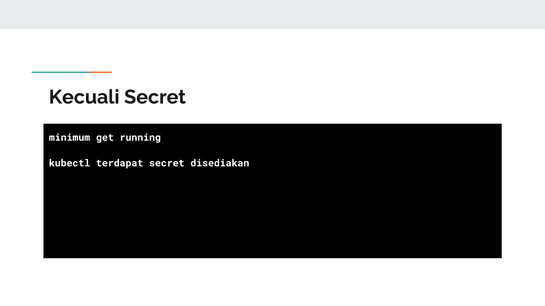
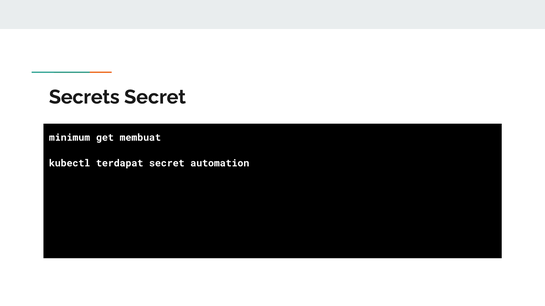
Kecuali: Kecuali -> Secrets (84, 97)
running: running -> membuat (140, 138)
disediakan: disediakan -> automation (220, 163)
